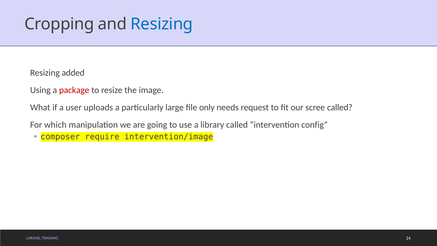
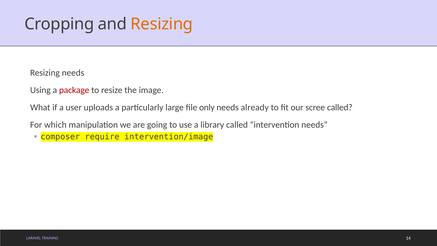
Resizing colour: blue -> orange (162, 24)
Resizing added: added -> needs (73, 73)
request: request -> already (255, 107)
intervention config: config -> needs (314, 125)
